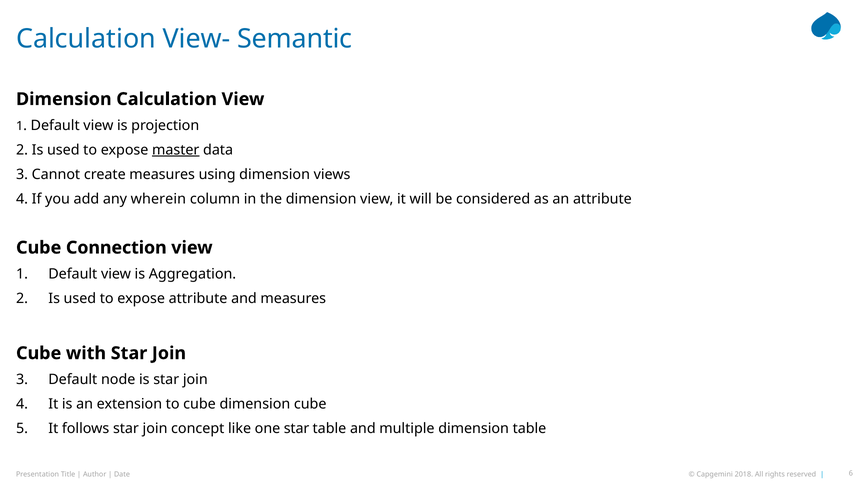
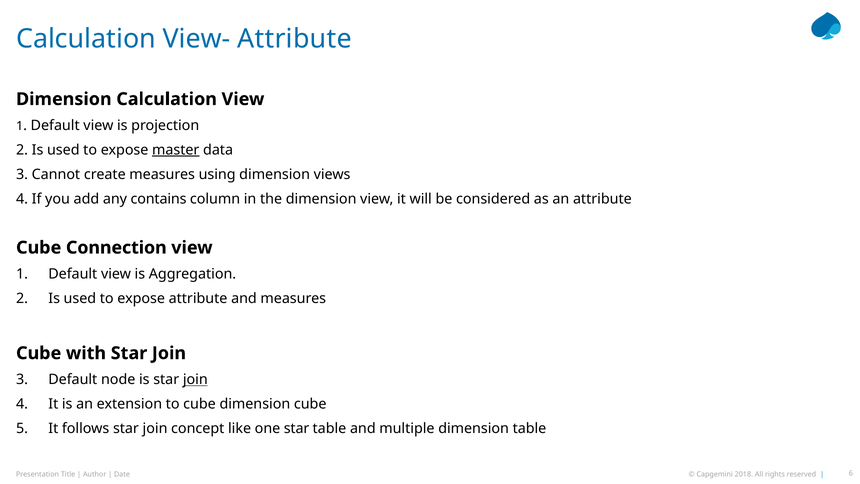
View- Semantic: Semantic -> Attribute (295, 39)
wherein: wherein -> contains (159, 199)
join underline: none -> present (195, 379)
